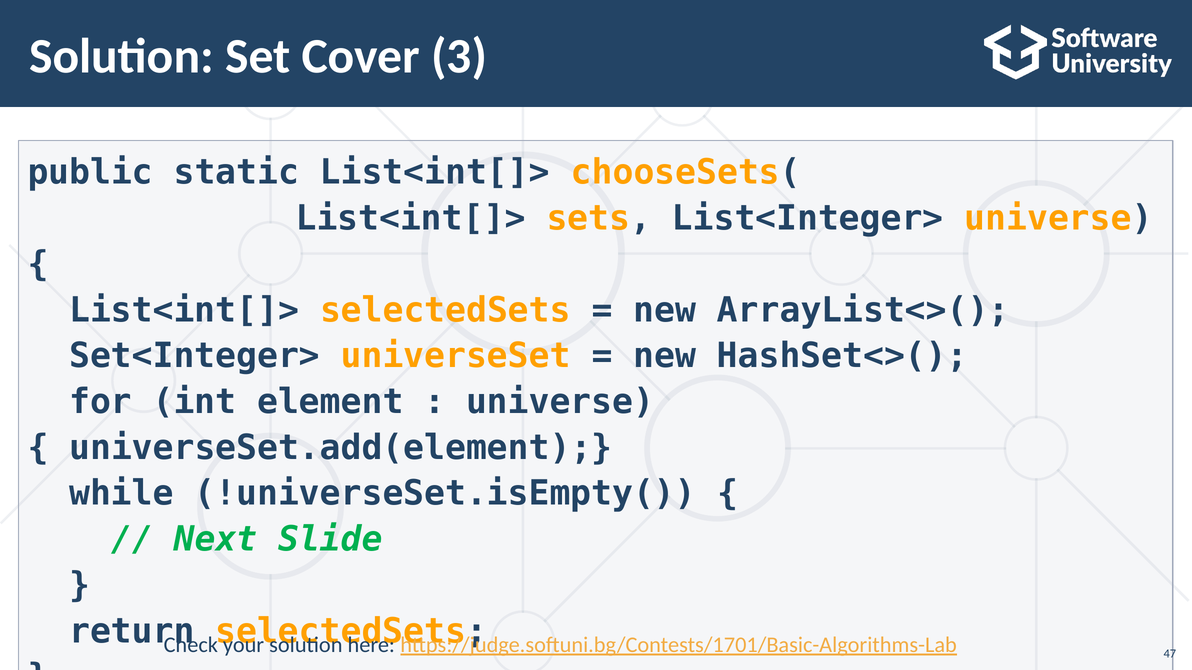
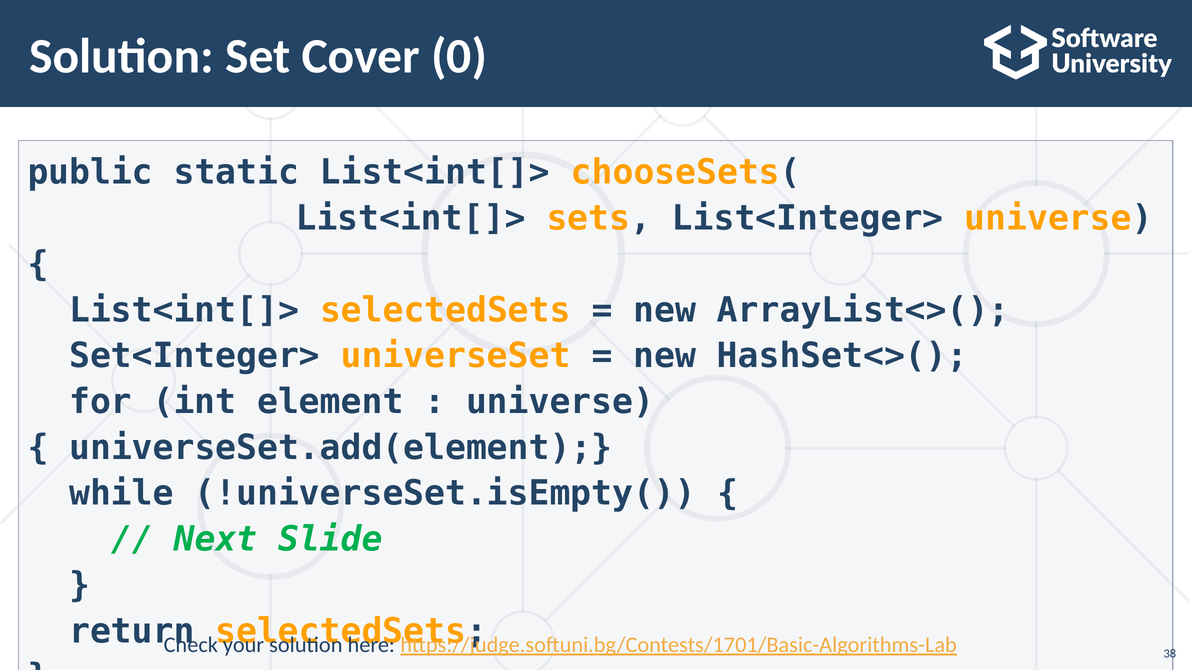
3: 3 -> 0 (459, 56)
47: 47 -> 38 (1170, 654)
